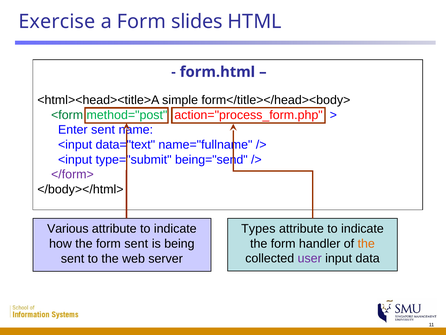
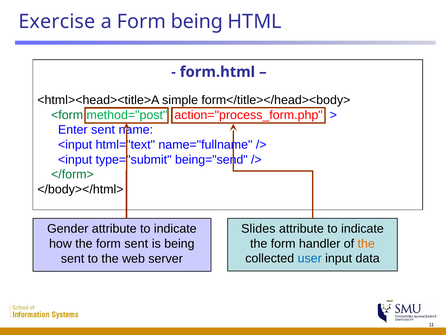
Form slides: slides -> being (197, 22)
data="text: data="text -> html="text (125, 145)
</form> colour: purple -> green (72, 174)
Types: Types -> Slides (258, 228)
Various: Various -> Gender (68, 228)
user colour: purple -> blue (310, 258)
